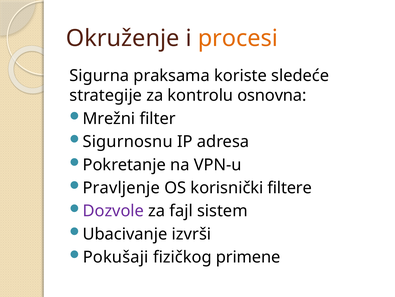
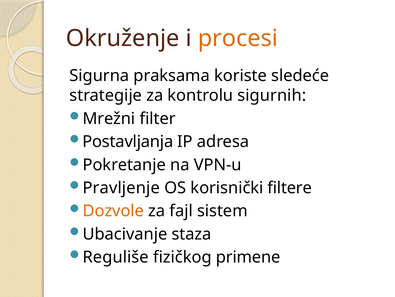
osnovna: osnovna -> sigurnih (272, 95)
Sigurnosnu: Sigurnosnu -> Postavljanja (128, 141)
Dozvole colour: purple -> orange (113, 210)
izvrši: izvrši -> staza (191, 234)
Pokušaji: Pokušaji -> Reguliše (116, 257)
